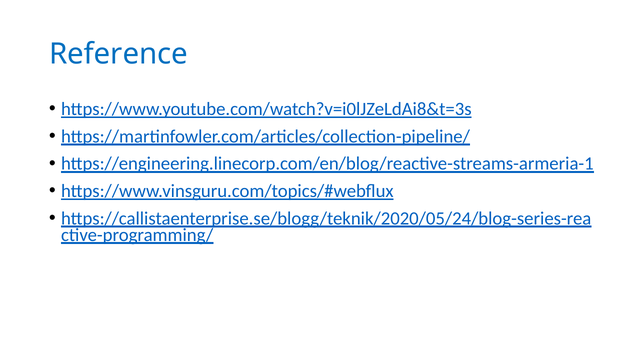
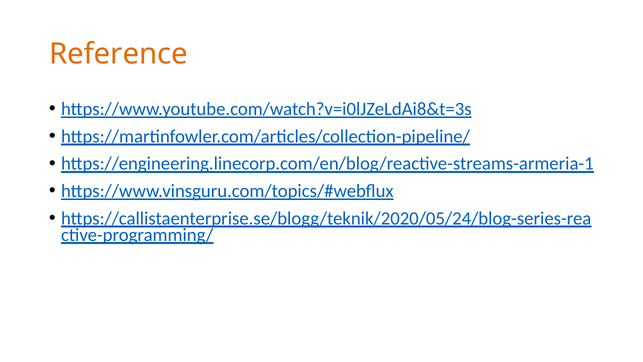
Reference colour: blue -> orange (118, 54)
